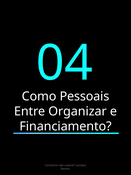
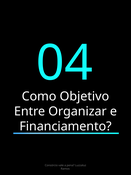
Pessoais: Pessoais -> Objetivo (84, 96)
